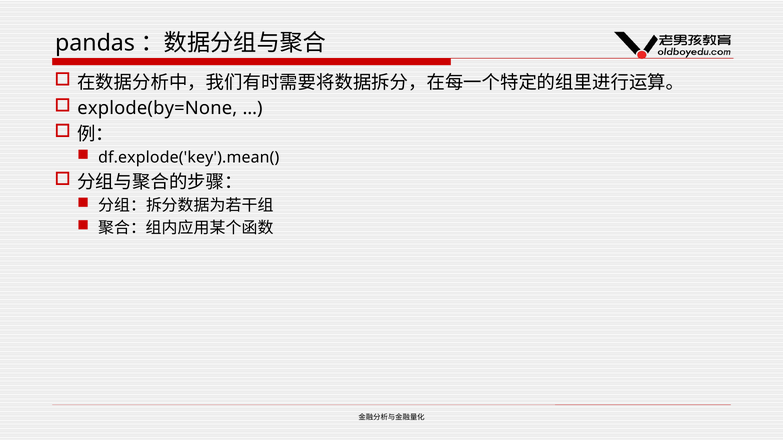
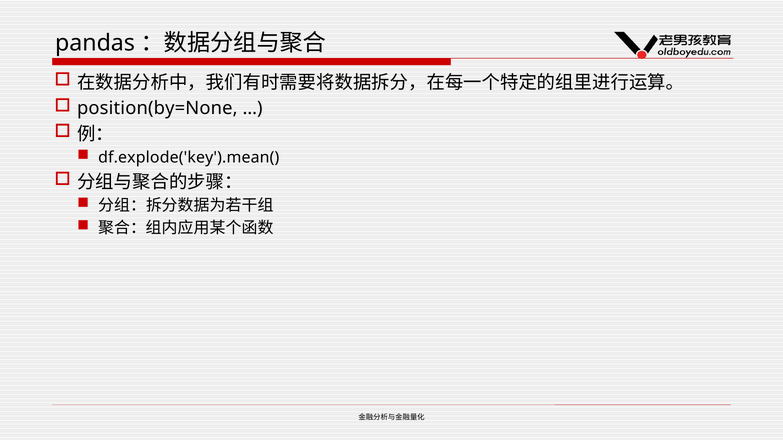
explode(by=None: explode(by=None -> position(by=None (157, 109)
